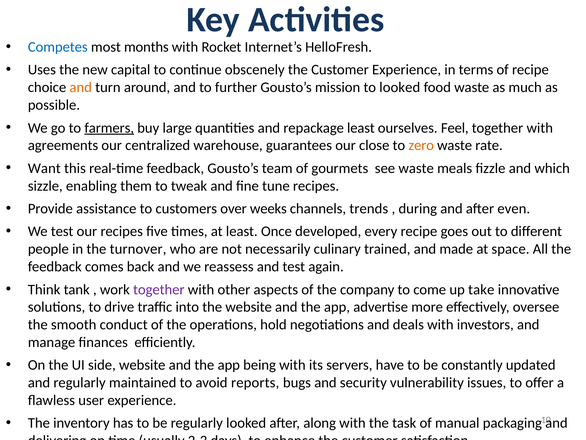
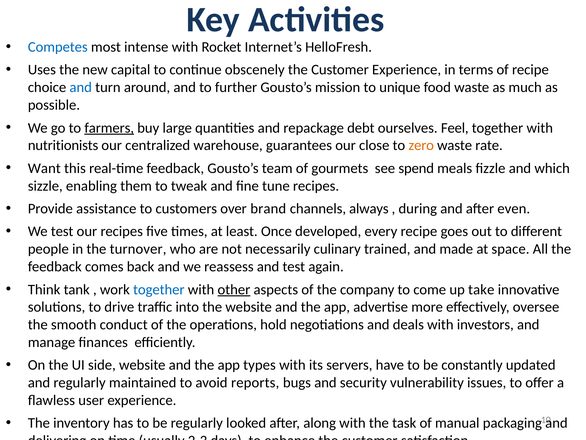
months: months -> intense (146, 47)
and colour: orange -> blue (81, 87)
to looked: looked -> unique (400, 87)
repackage least: least -> debt (361, 128)
agreements: agreements -> nutritionists (63, 145)
see waste: waste -> spend (416, 168)
weeks: weeks -> brand (268, 208)
trends: trends -> always (369, 208)
together colour: purple -> blue (159, 289)
other underline: none -> present (234, 289)
being: being -> types (260, 365)
